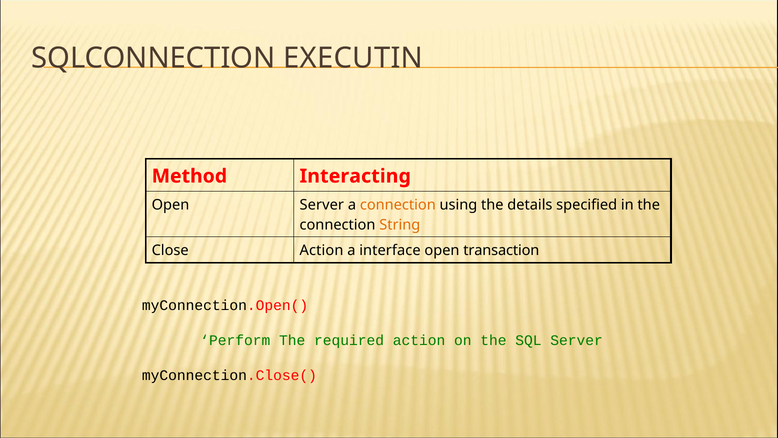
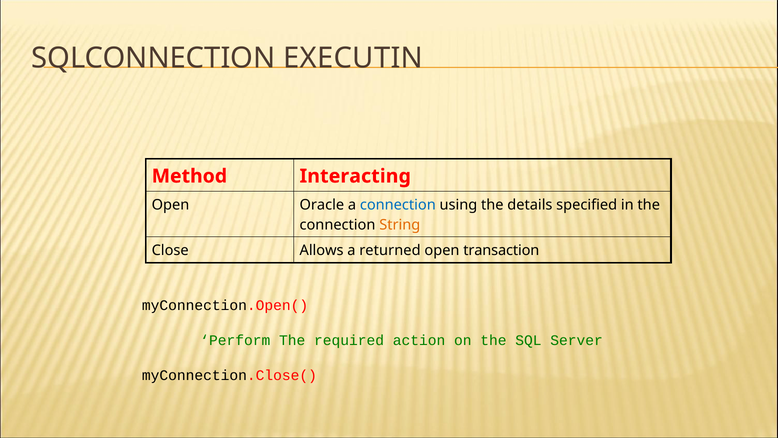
Open Server: Server -> Oracle (322, 205)
connection colour: orange -> blue (398, 205)
Close Action: Action -> Allows (322, 250)
interface: interface -> returned (390, 250)
